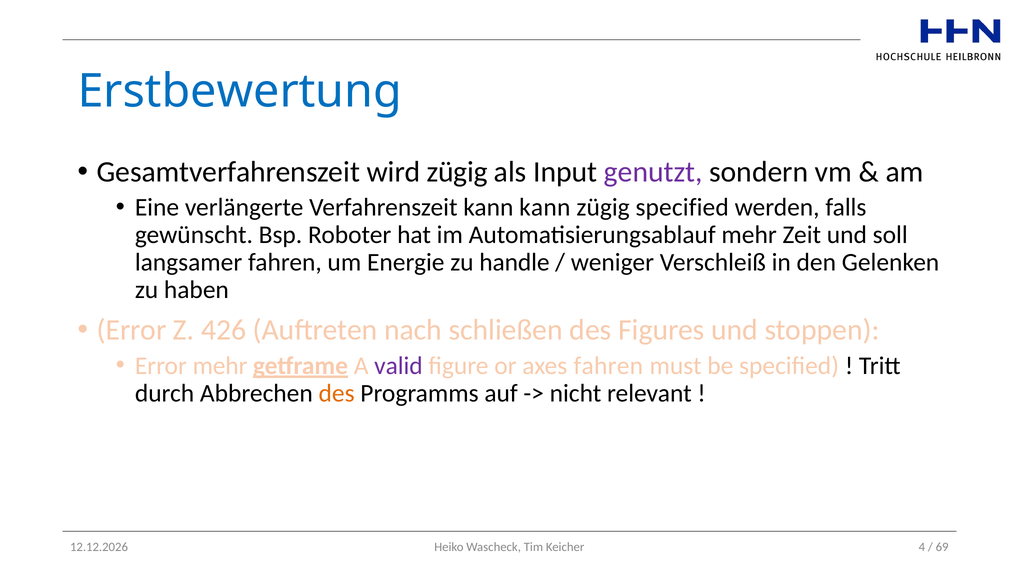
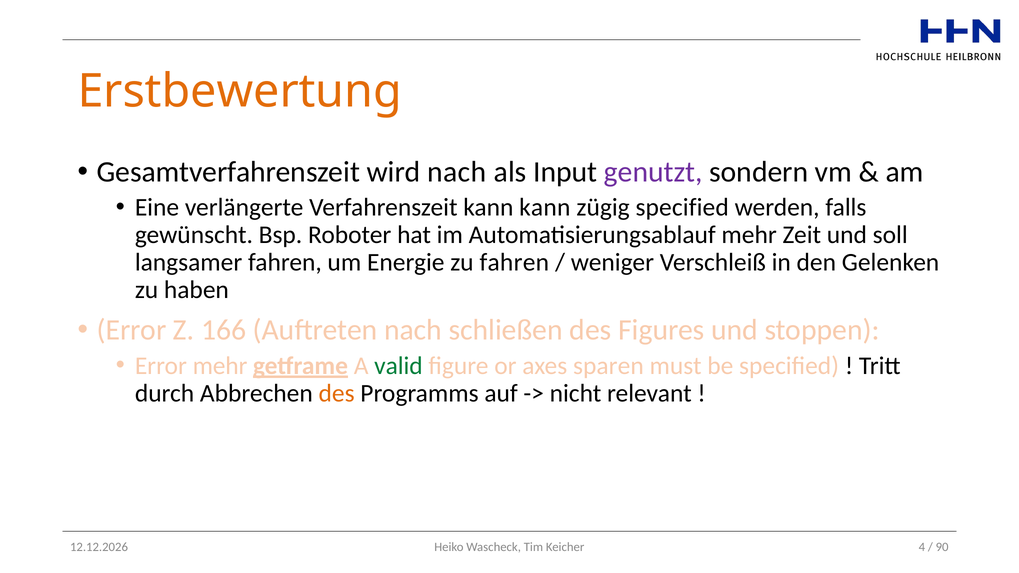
Erstbewertung colour: blue -> orange (240, 91)
wird zügig: zügig -> nach (457, 172)
zu handle: handle -> fahren (514, 262)
426: 426 -> 166 (224, 330)
valid colour: purple -> green (398, 366)
axes fahren: fahren -> sparen (608, 366)
69: 69 -> 90 (942, 547)
